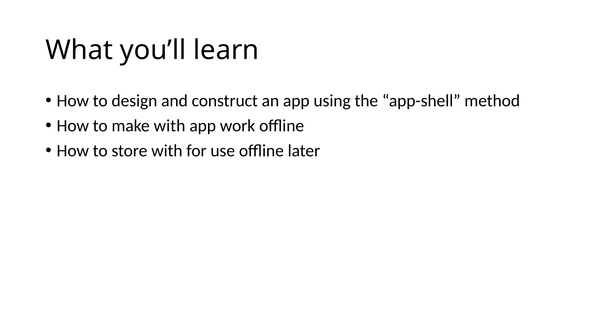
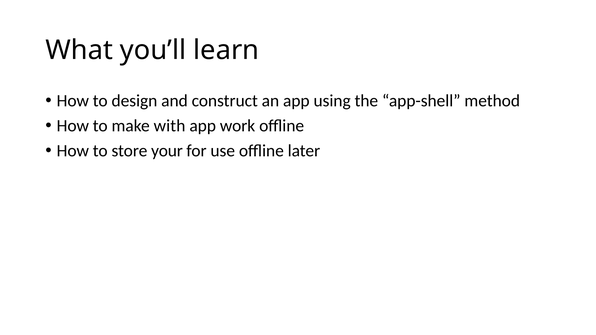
store with: with -> your (167, 151)
